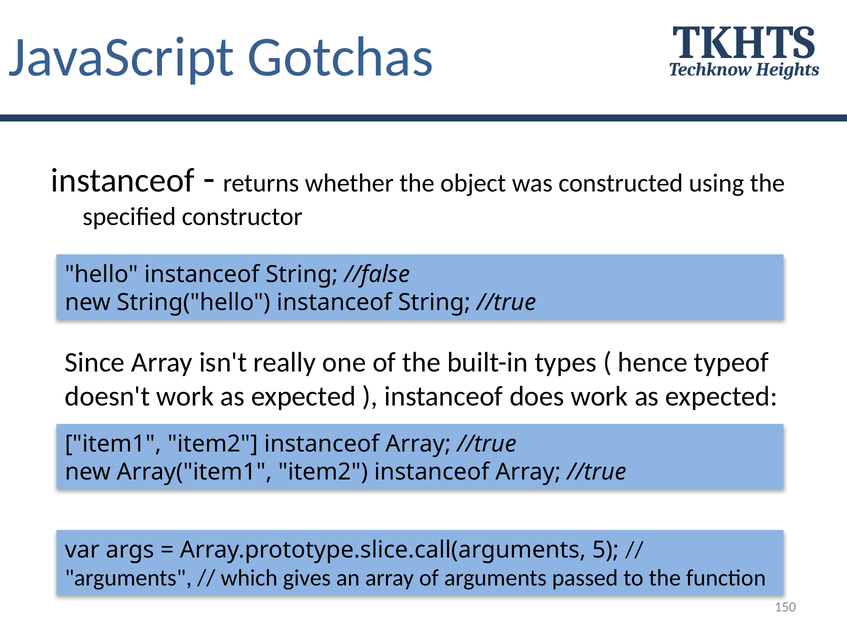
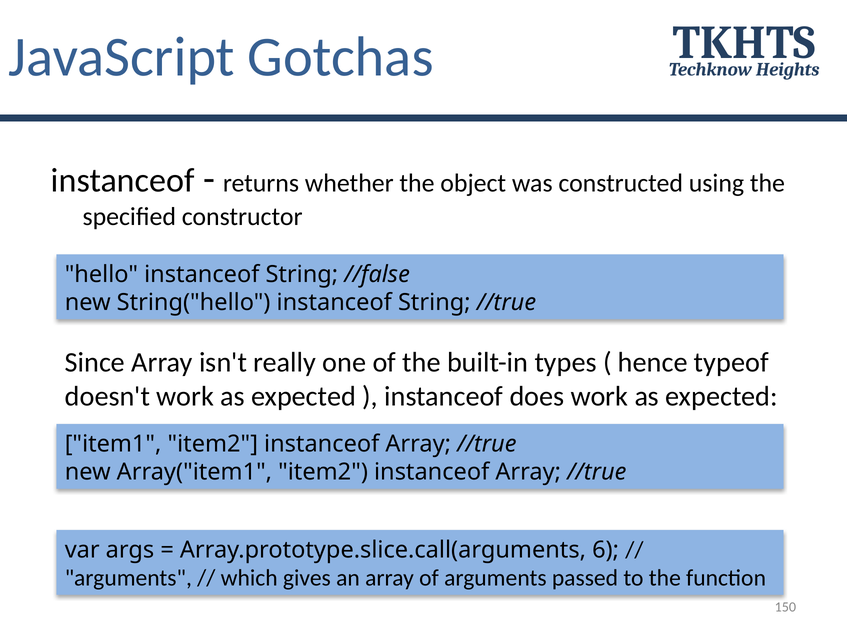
5: 5 -> 6 (606, 549)
